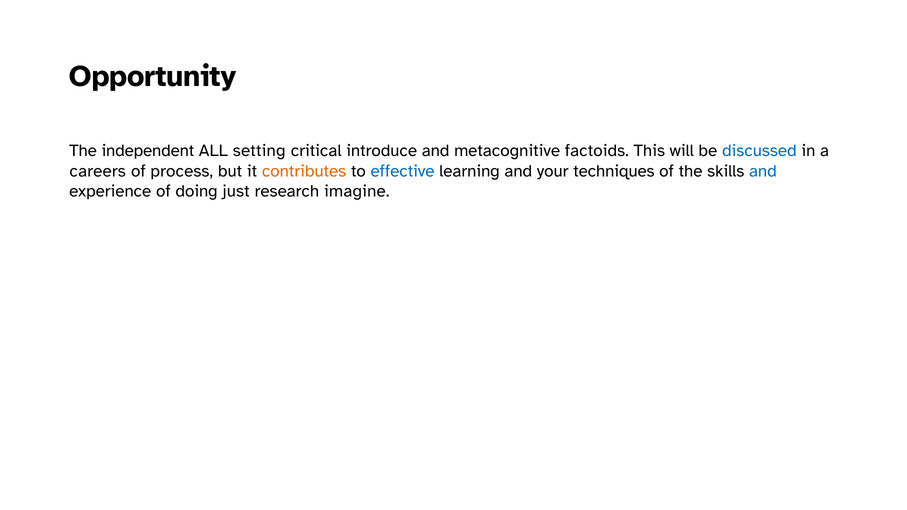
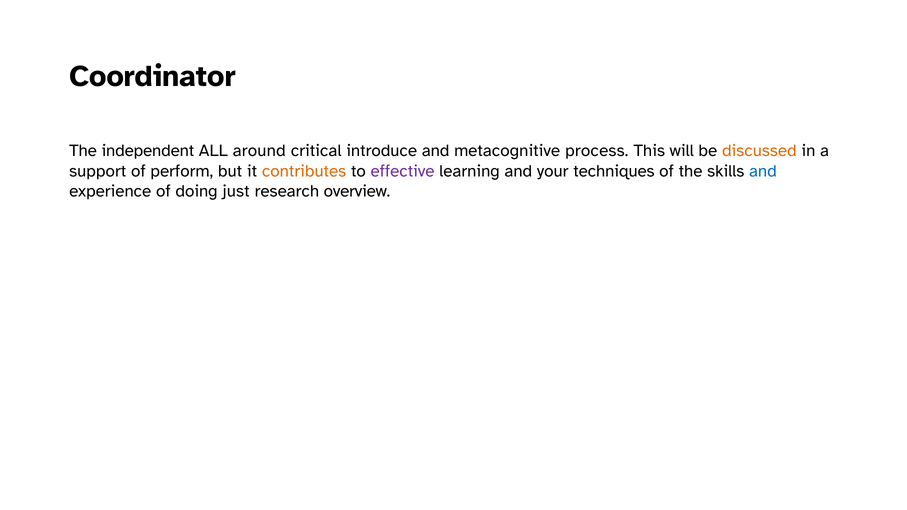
Opportunity: Opportunity -> Coordinator (152, 76)
setting: setting -> around (259, 151)
factoids: factoids -> process (597, 151)
discussed colour: blue -> orange (759, 151)
careers: careers -> support (98, 171)
process: process -> perform (182, 171)
effective colour: blue -> purple (403, 171)
imagine: imagine -> overview (357, 191)
